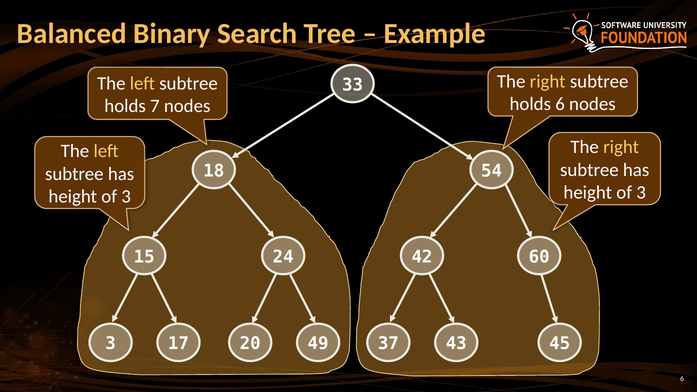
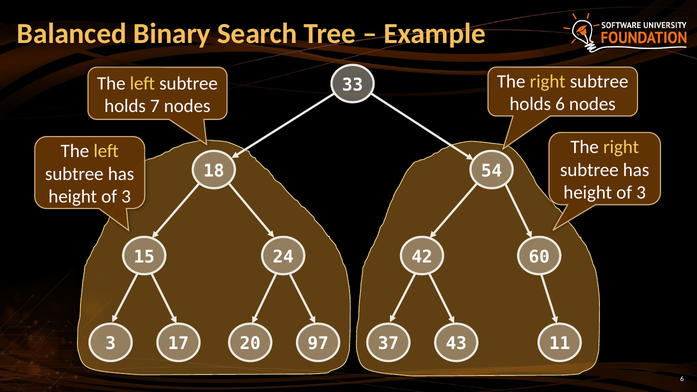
49: 49 -> 97 (318, 344)
45: 45 -> 11 (560, 344)
